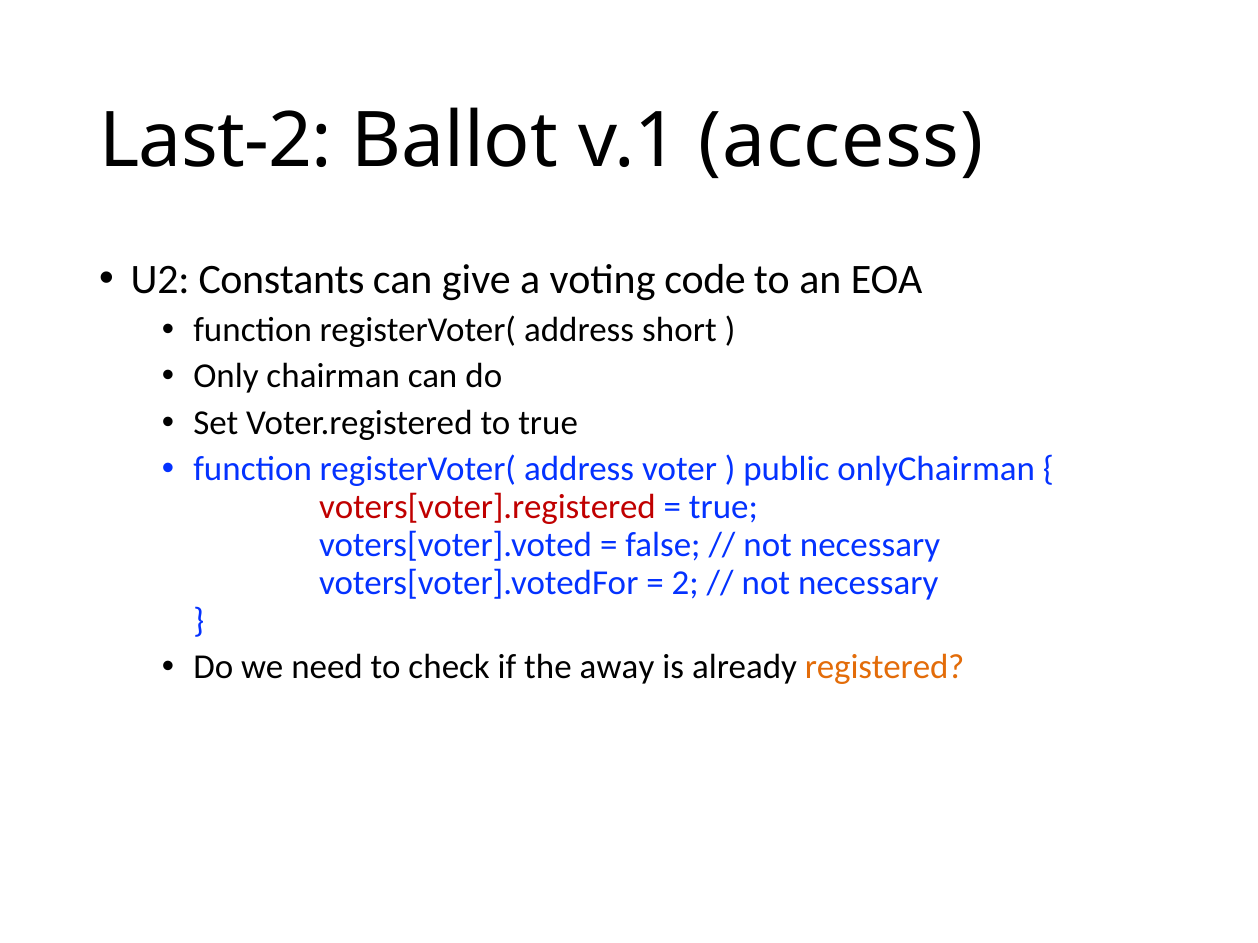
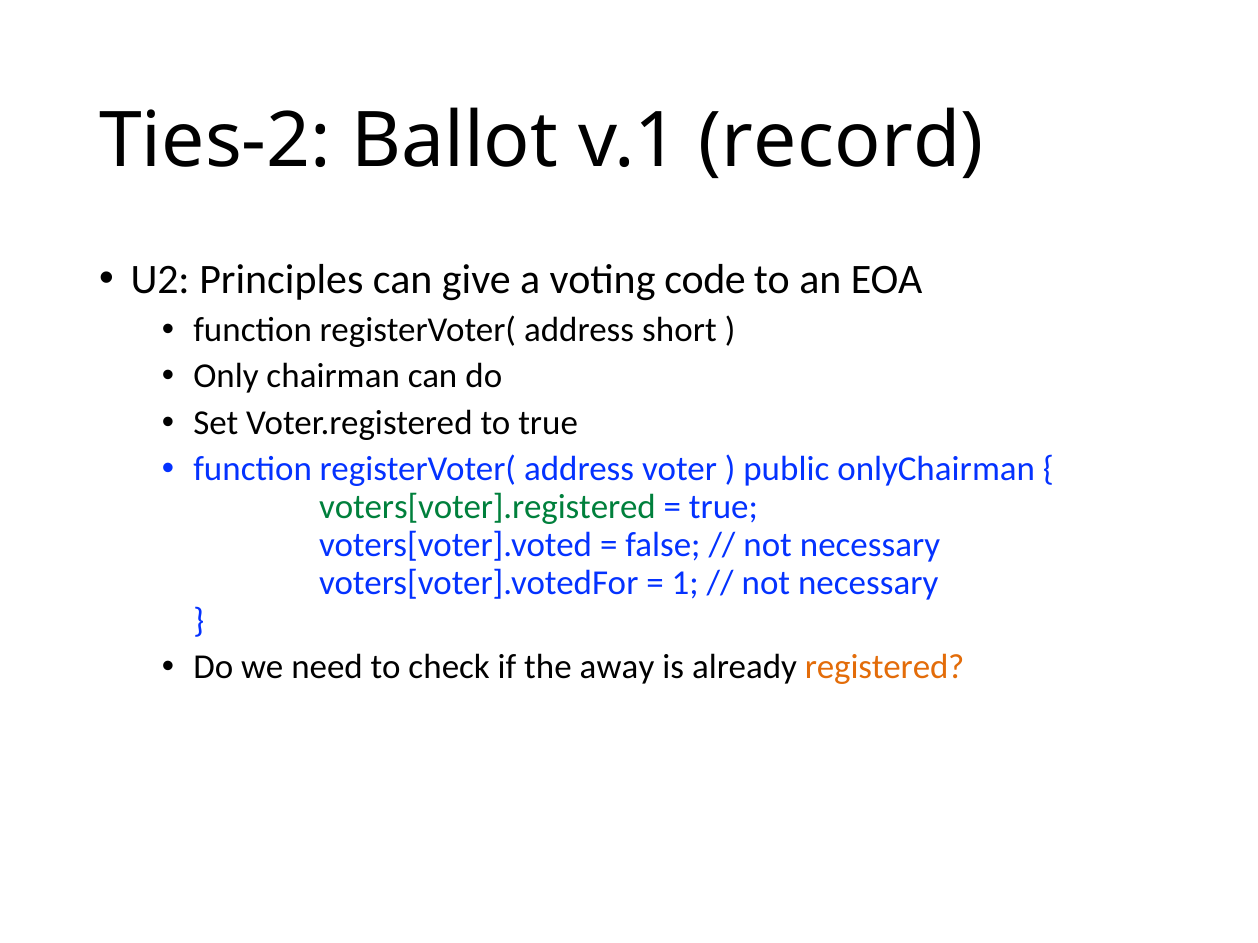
Last-2: Last-2 -> Ties-2 (215, 141)
access: access -> record (841, 141)
Constants: Constants -> Principles (281, 280)
voters[voter].registered colour: red -> green (487, 507)
2: 2 -> 1 (685, 583)
